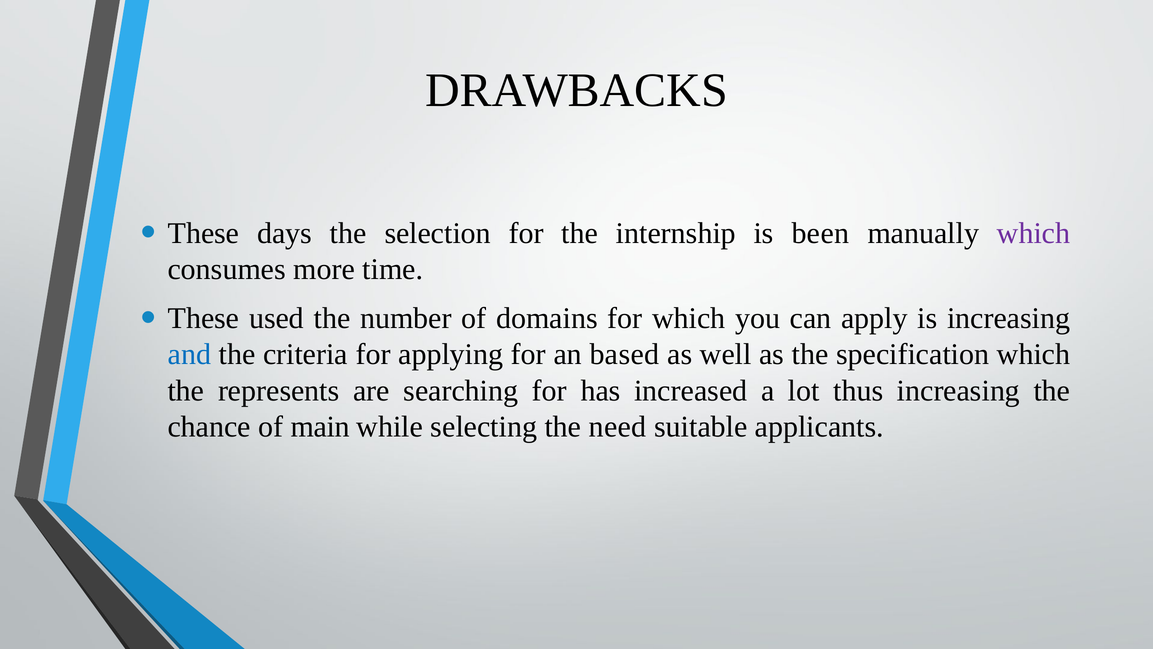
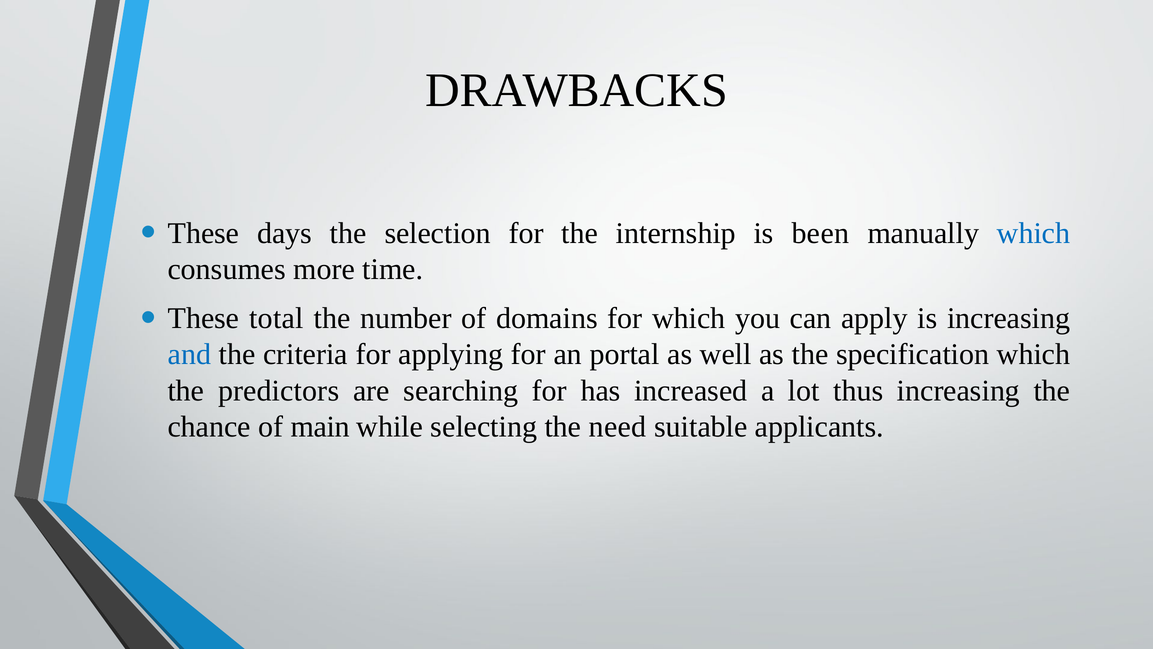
which colour: purple -> blue (1034, 233)
used: used -> total (276, 318)
based: based -> portal (625, 354)
represents: represents -> predictors (279, 390)
